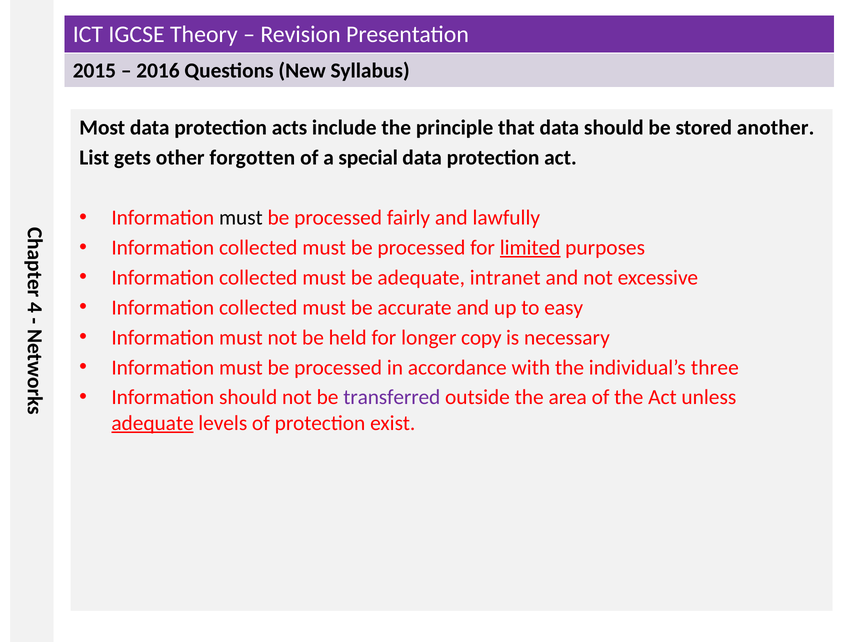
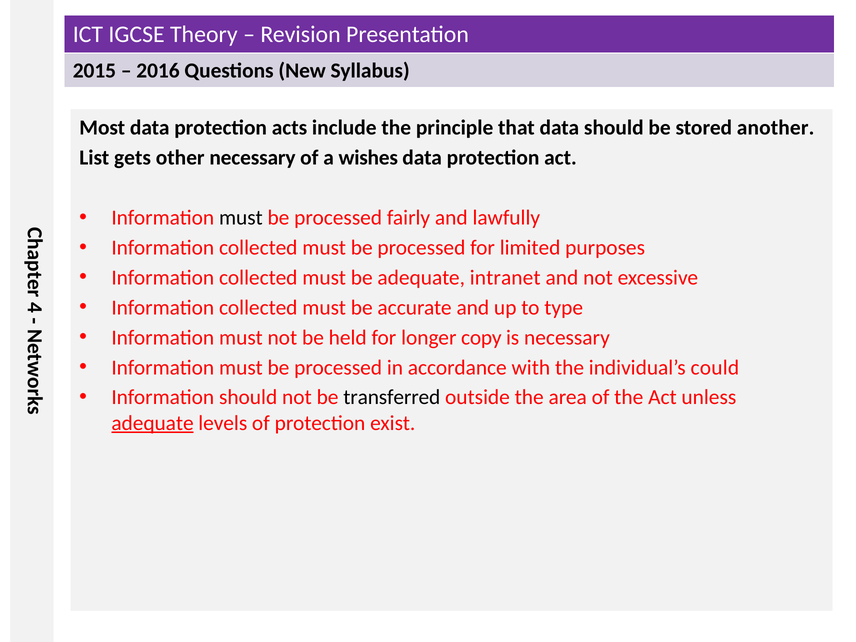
other forgotten: forgotten -> necessary (252, 158)
special: special -> wishes (368, 158)
limited underline: present -> none (530, 248)
easy: easy -> type (564, 308)
three: three -> could (715, 367)
transferred colour: purple -> black (392, 397)
